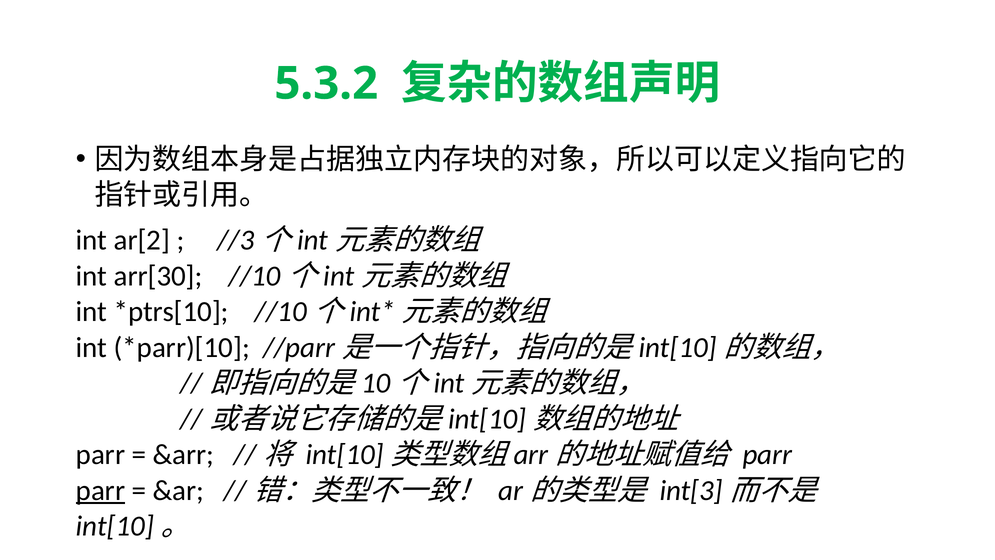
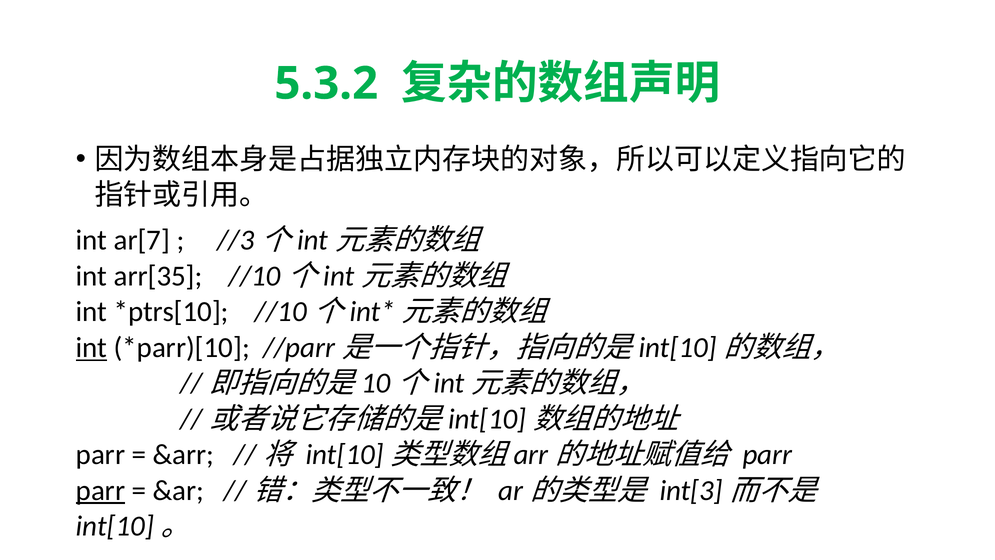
ar[2: ar[2 -> ar[7 (142, 240)
arr[30: arr[30 -> arr[35 (158, 276)
int underline: none -> present (92, 347)
